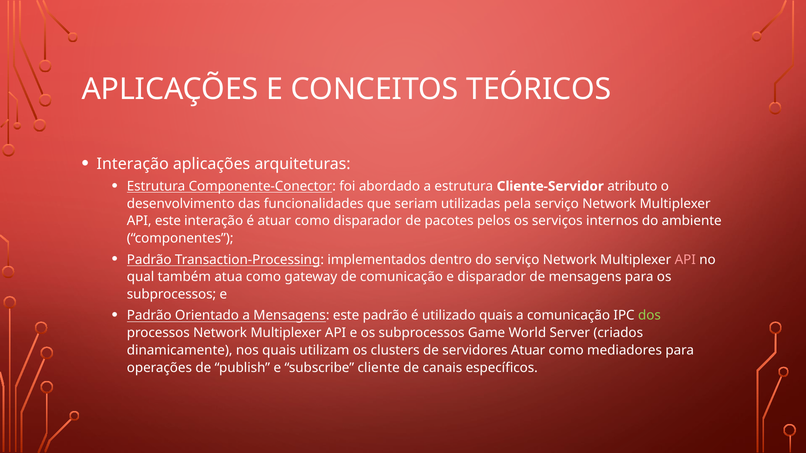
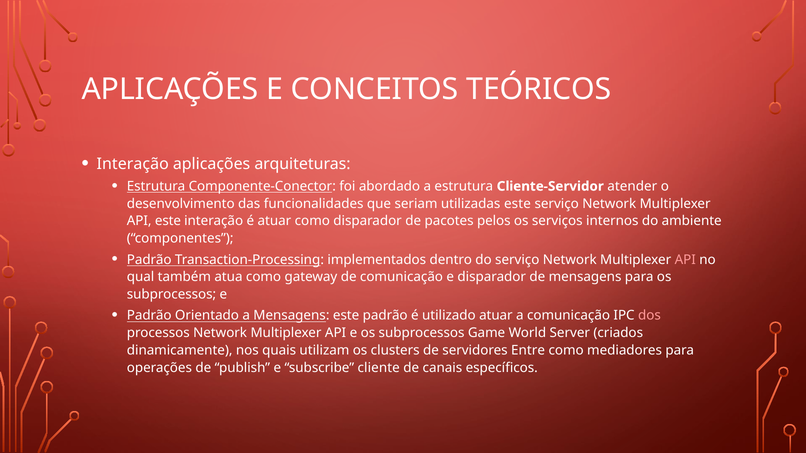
atributo: atributo -> atender (632, 186)
utilizadas pela: pela -> este (517, 204)
utilizado quais: quais -> atuar (496, 316)
dos colour: light green -> pink (649, 316)
servidores Atuar: Atuar -> Entre (528, 351)
